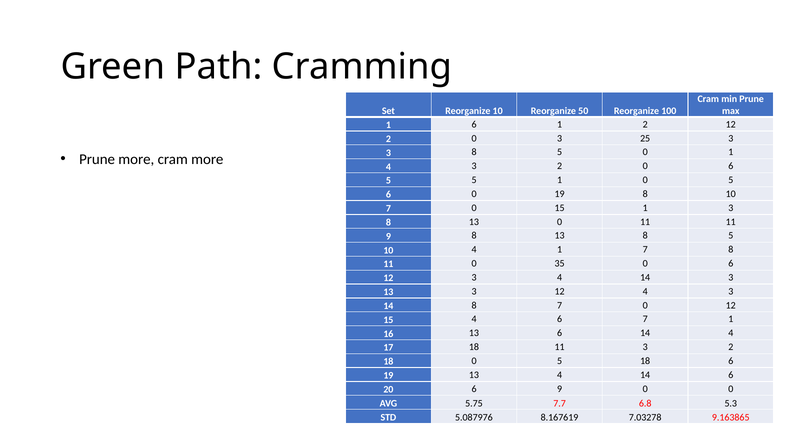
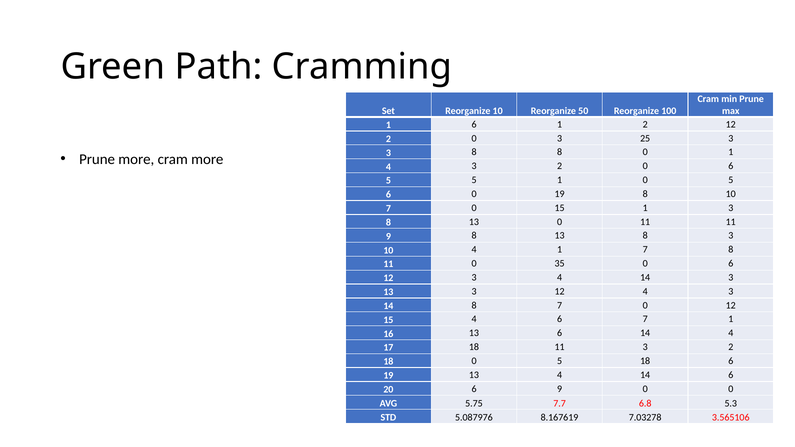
3 8 5: 5 -> 8 (560, 152)
13 8 5: 5 -> 3 (731, 236)
9.163865: 9.163865 -> 3.565106 (731, 417)
